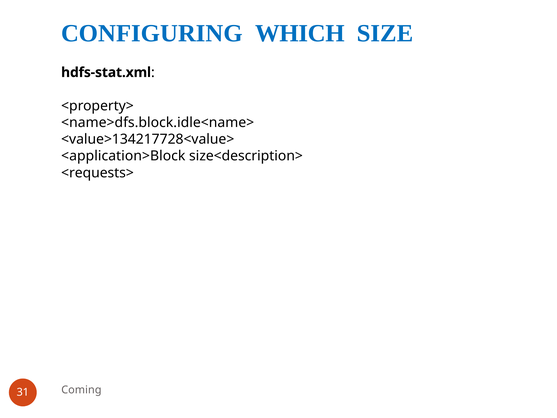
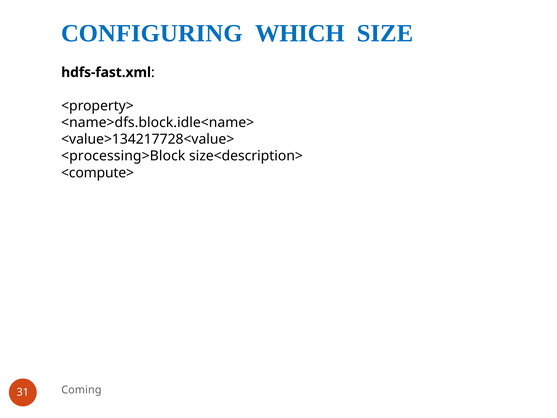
hdfs-stat.xml: hdfs-stat.xml -> hdfs-fast.xml (106, 72)
<application>Block: <application>Block -> <processing>Block (123, 156)
<requests>: <requests> -> <compute> (98, 173)
